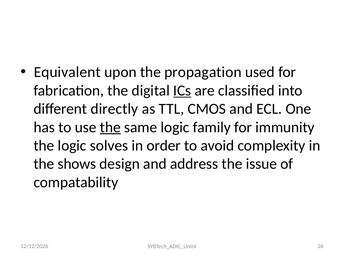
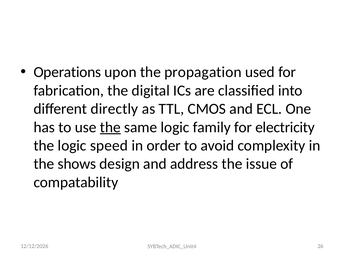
Equivalent: Equivalent -> Operations (67, 72)
ICs underline: present -> none (182, 91)
immunity: immunity -> electricity (285, 127)
solves: solves -> speed (109, 146)
